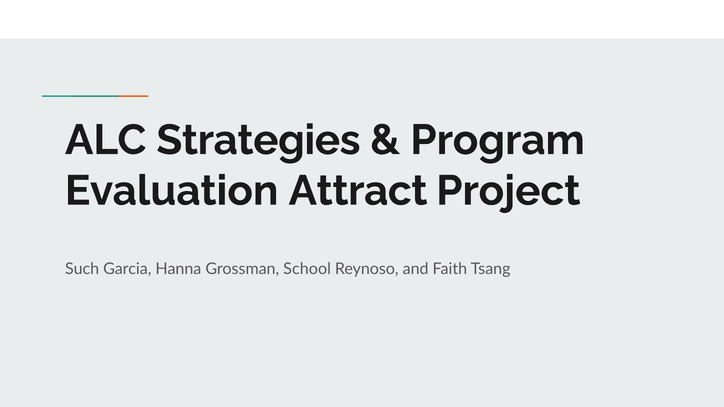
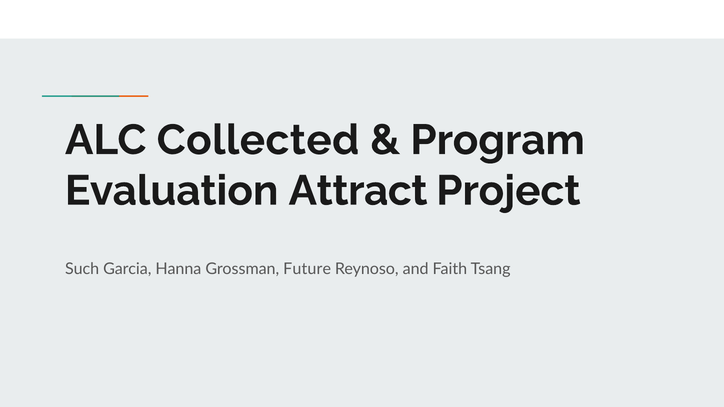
Strategies: Strategies -> Collected (258, 140)
School: School -> Future (307, 269)
